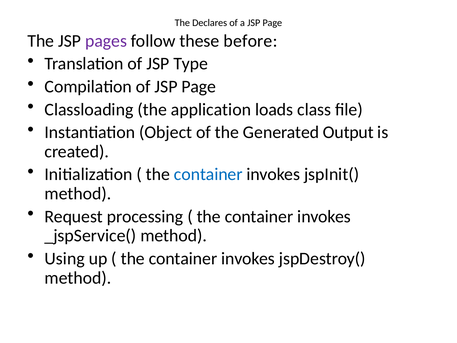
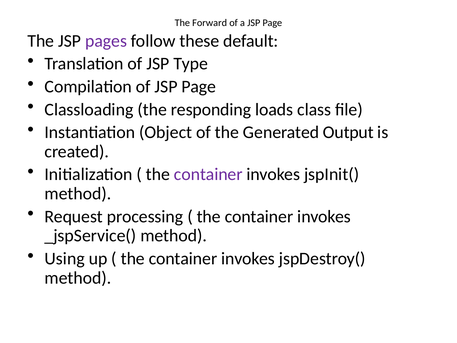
Declares: Declares -> Forward (210, 23)
before: before -> default (251, 41)
application: application -> responding (211, 109)
container colour: blue -> purple (208, 174)
